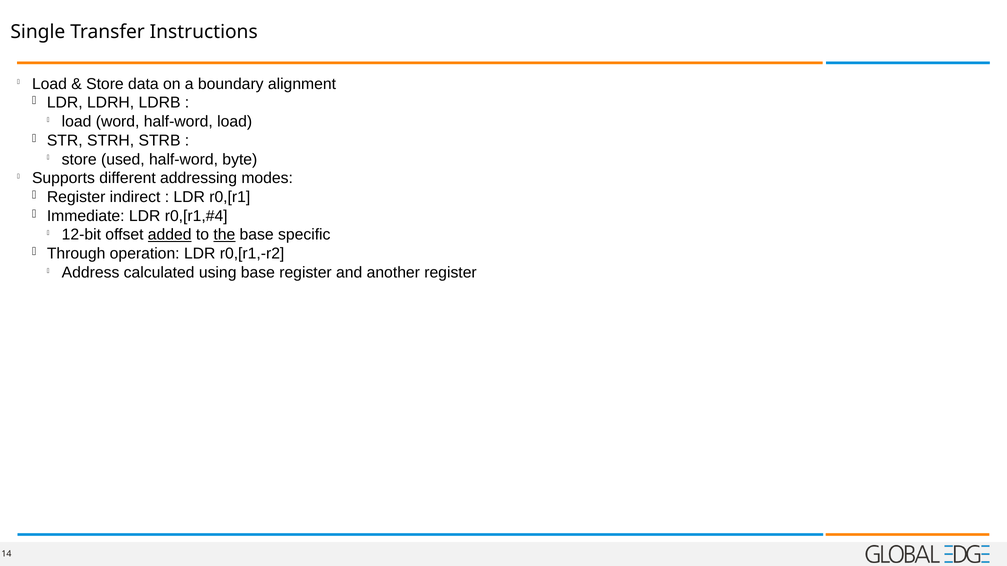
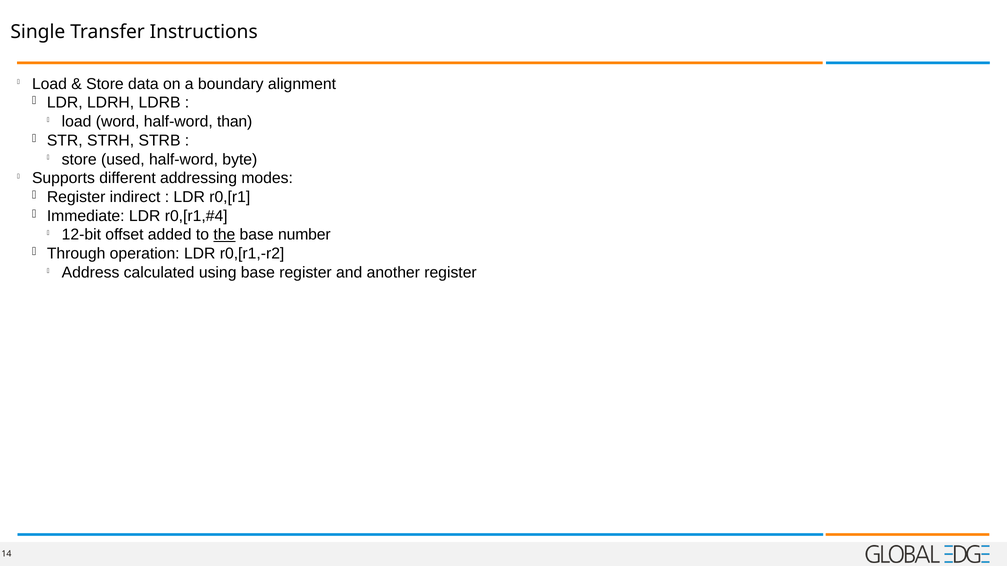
half-word load: load -> than (235, 122)
added underline: present -> none (170, 235)
specific: specific -> number (304, 235)
